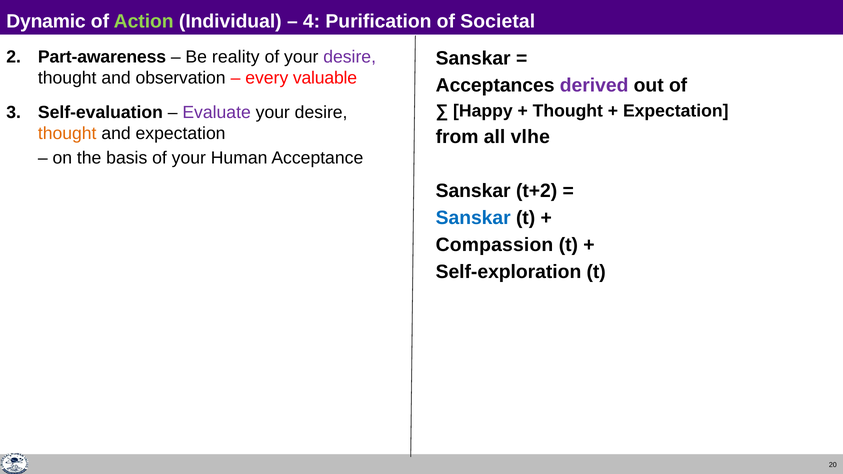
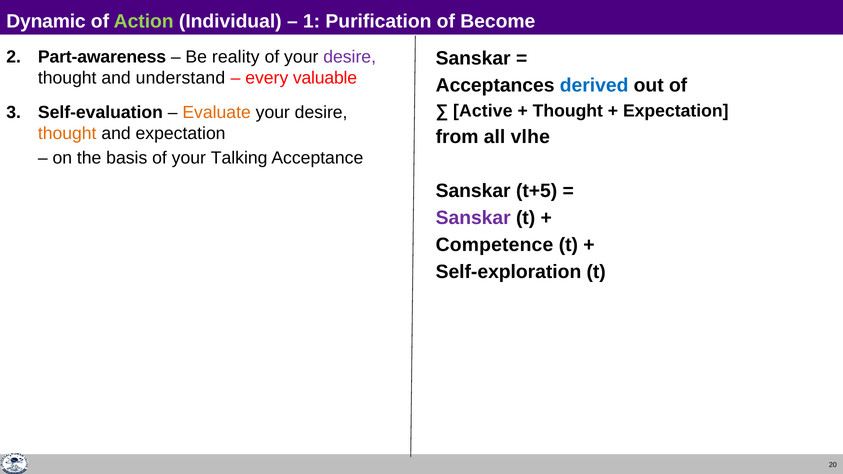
4: 4 -> 1 (312, 21)
Societal: Societal -> Become (498, 21)
observation: observation -> understand (180, 78)
derived colour: purple -> blue (594, 85)
Happy: Happy -> Active (483, 111)
Evaluate colour: purple -> orange (217, 113)
Human: Human -> Talking (239, 158)
t+2: t+2 -> t+5 (537, 191)
Sanskar colour: blue -> purple (473, 218)
Compassion: Compassion -> Competence (494, 245)
